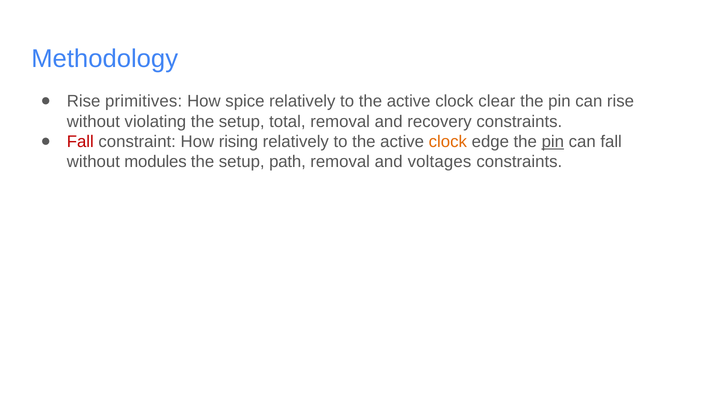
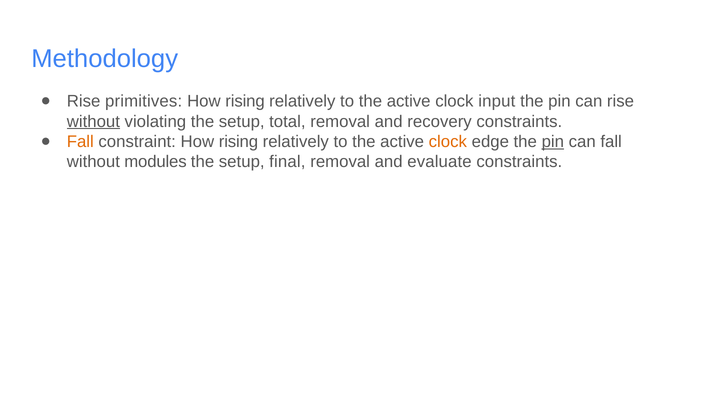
spice: spice -> rising (245, 101)
clear: clear -> input (497, 101)
without underline: none -> present (93, 121)
Fall colour: red -> orange (80, 141)
path: path -> final (287, 162)
voltages: voltages -> evaluate (439, 162)
